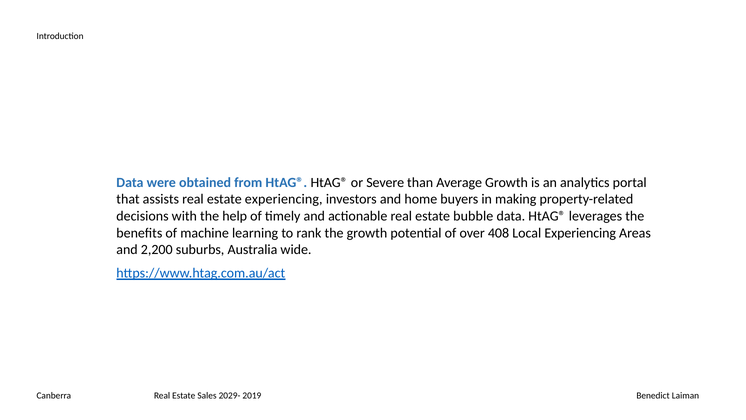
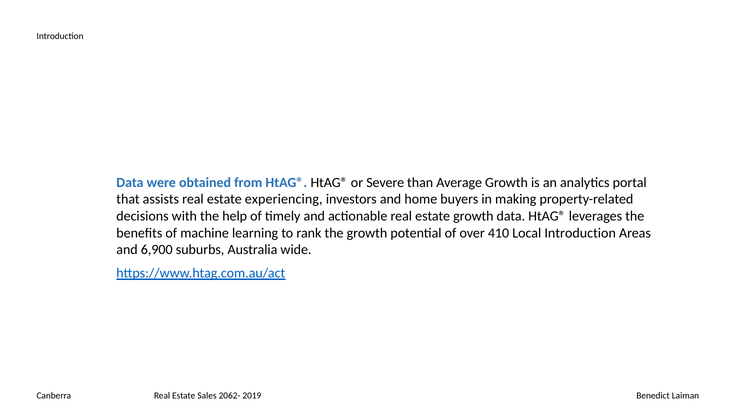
estate bubble: bubble -> growth (473, 216)
408: 408 -> 410 (499, 233)
Local Experiencing: Experiencing -> Introduction (580, 233)
2,200: 2,200 -> 6,900 (157, 249)
2029-: 2029- -> 2062- (229, 396)
